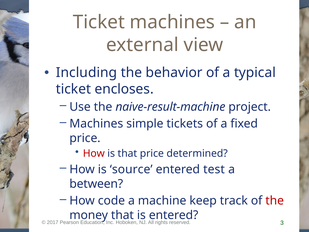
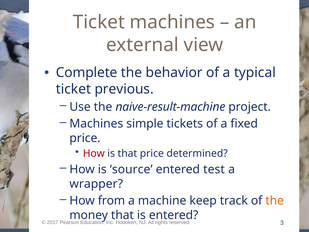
Including: Including -> Complete (87, 73)
encloses: encloses -> previous (124, 89)
between: between -> wrapper (96, 184)
code: code -> from (111, 201)
the colour: red -> orange (275, 201)
